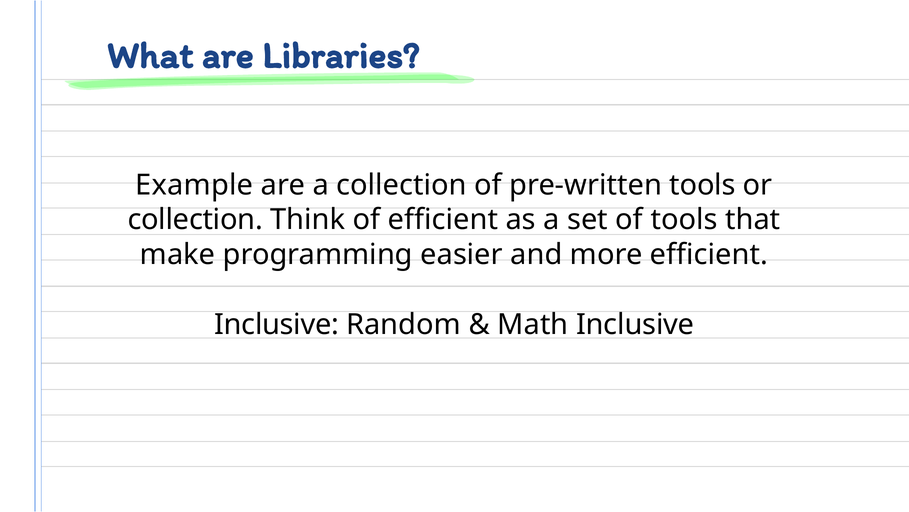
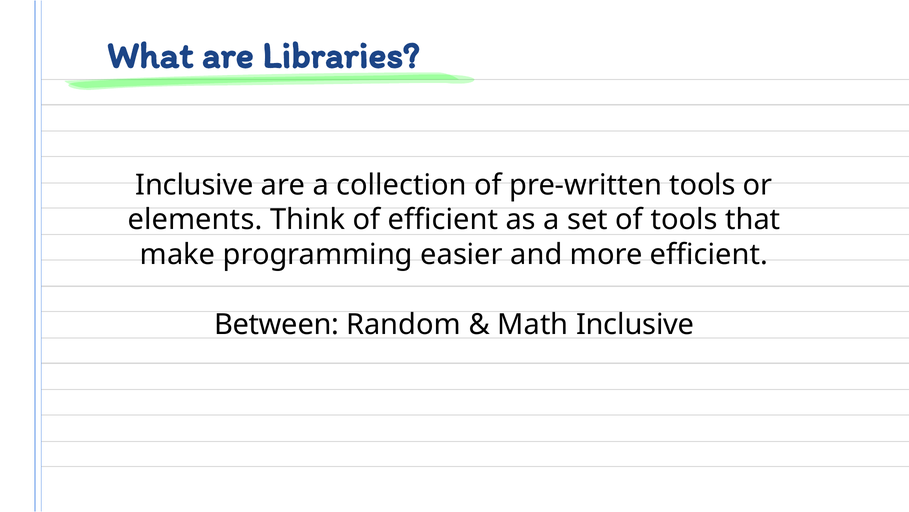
Example: Example -> Inclusive (195, 185)
collection: collection -> elements (195, 220)
Inclusive: Inclusive -> Between (277, 324)
